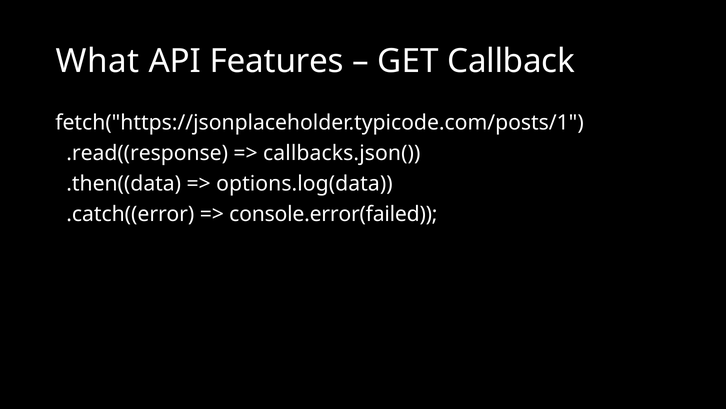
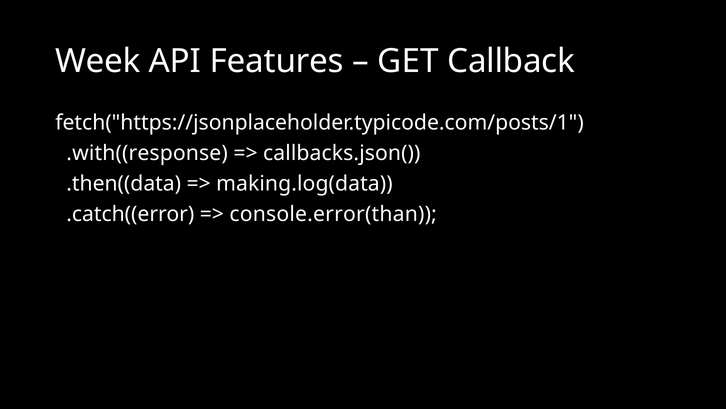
What: What -> Week (98, 61)
.read((response: .read((response -> .with((response (147, 153)
options.log(data: options.log(data -> making.log(data (304, 184)
console.error(failed: console.error(failed -> console.error(than (333, 214)
